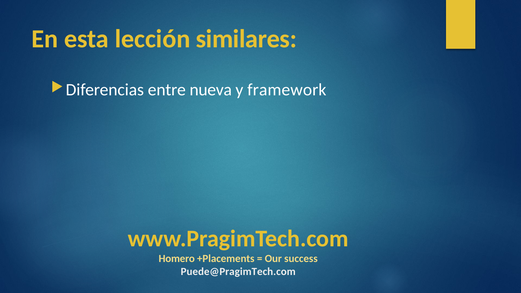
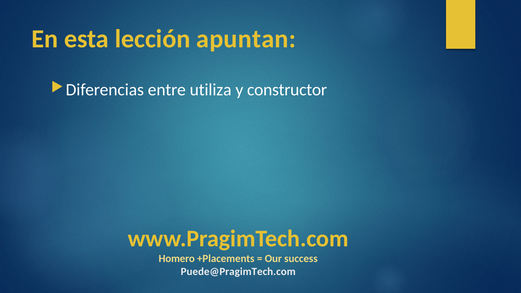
similares: similares -> apuntan (246, 39)
nueva: nueva -> utiliza (211, 90)
framework: framework -> constructor (287, 90)
